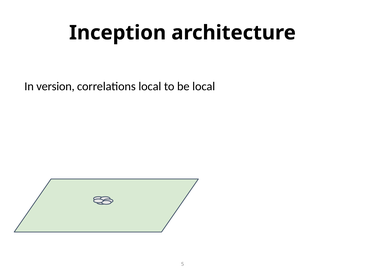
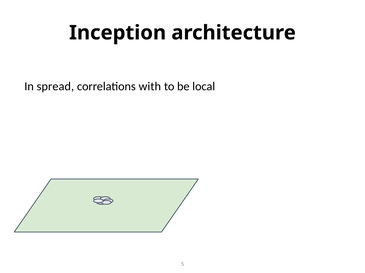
version: version -> spread (55, 87)
correlations local: local -> with (150, 87)
